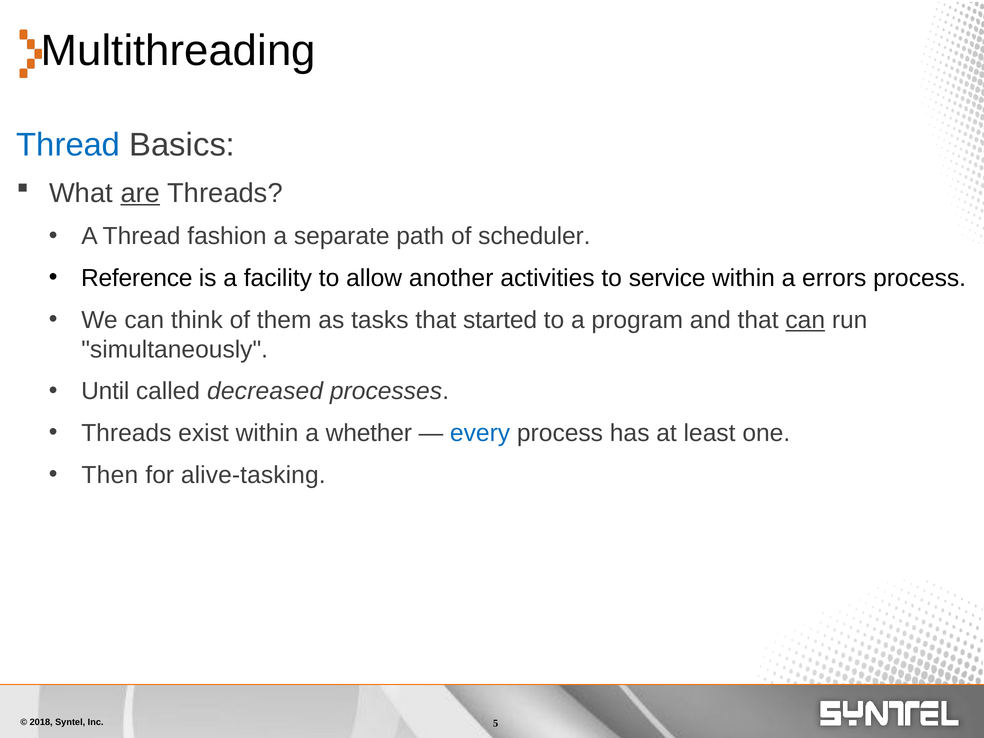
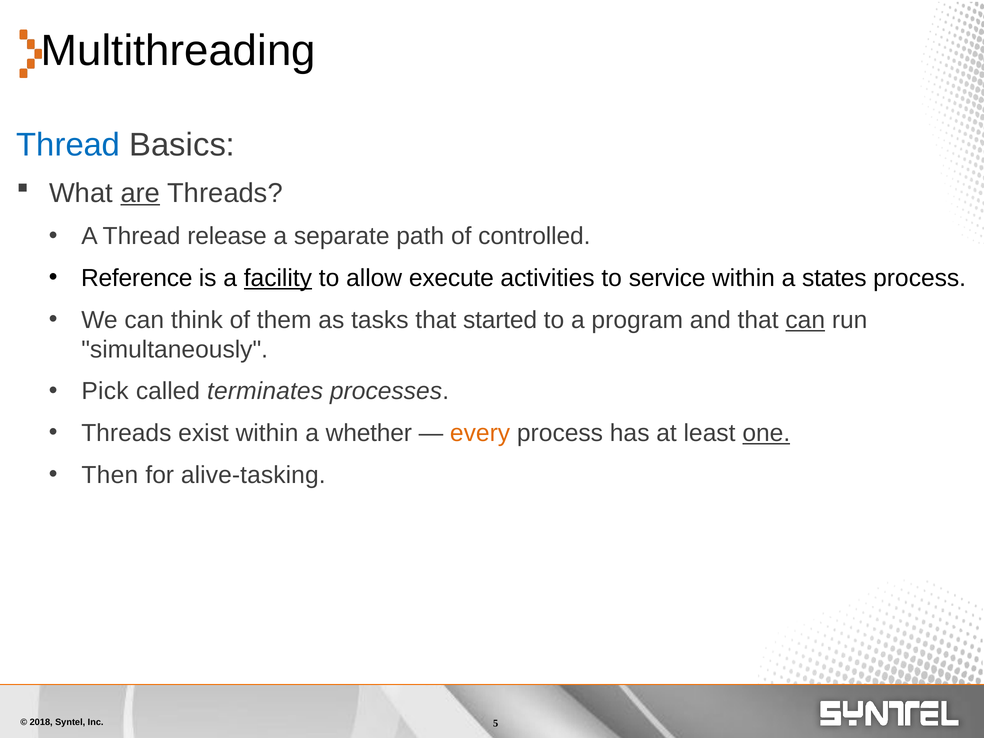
fashion: fashion -> release (227, 236)
scheduler: scheduler -> controlled (534, 236)
facility underline: none -> present (278, 278)
another: another -> execute (451, 278)
errors: errors -> states (834, 278)
Until: Until -> Pick (105, 391)
decreased: decreased -> terminates (265, 391)
every colour: blue -> orange (480, 433)
one underline: none -> present (766, 433)
